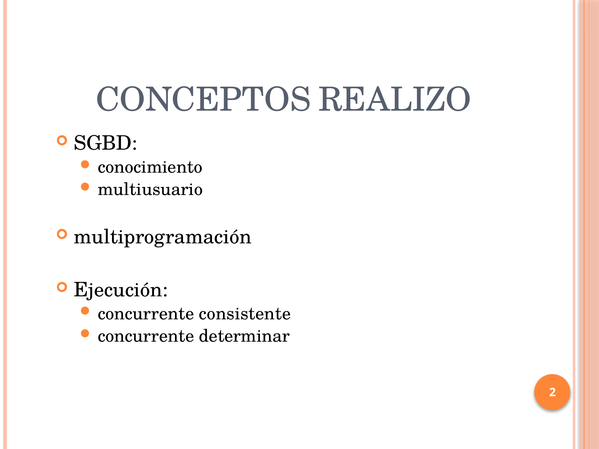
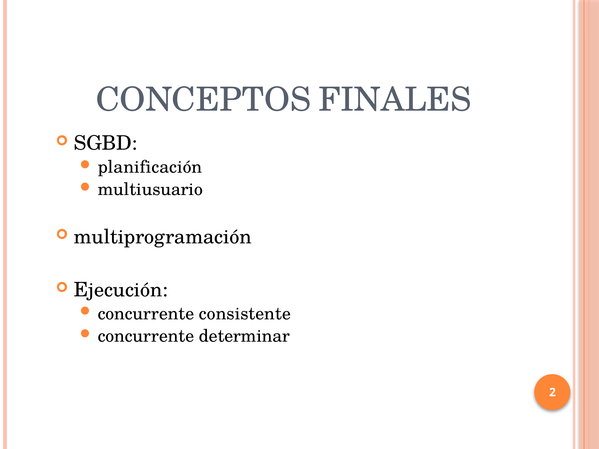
REALIZO: REALIZO -> FINALES (395, 100)
conocimiento: conocimiento -> planificación (150, 167)
